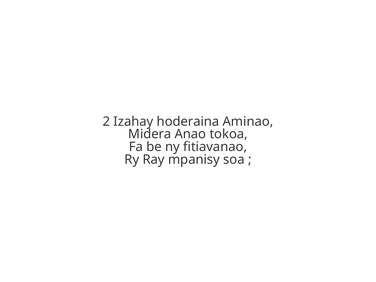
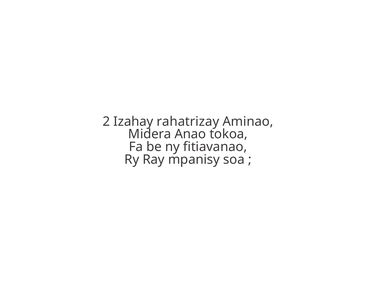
hoderaina: hoderaina -> rahatrizay (188, 121)
